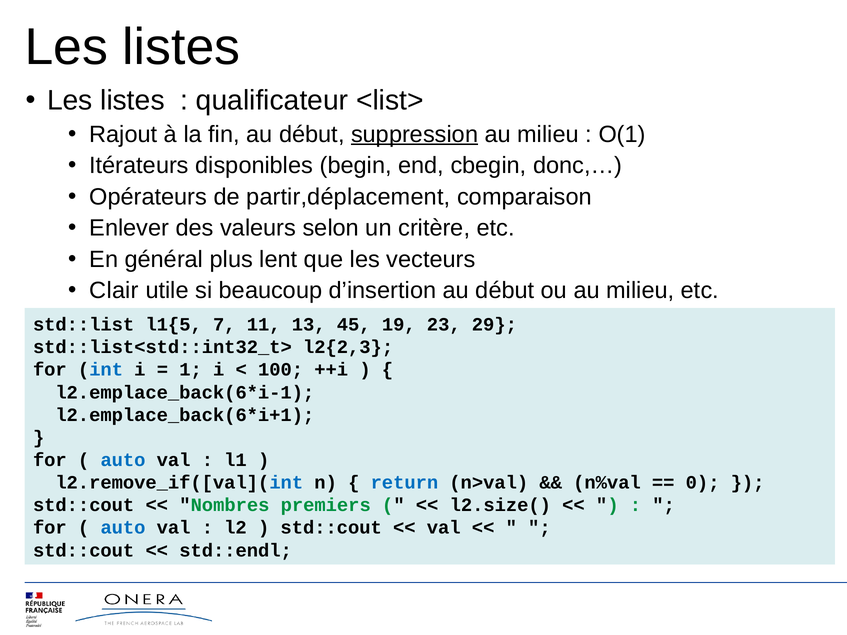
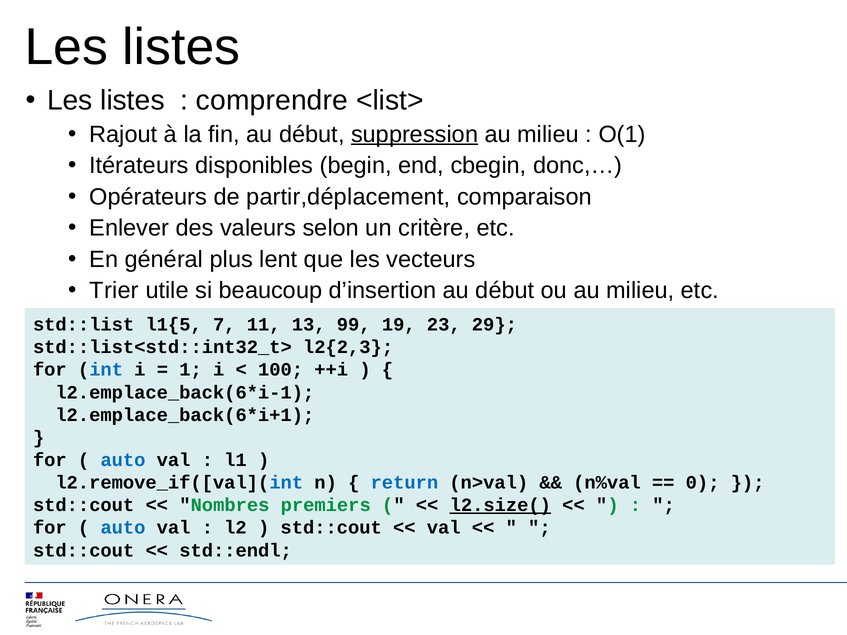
qualificateur: qualificateur -> comprendre (272, 101)
Clair: Clair -> Trier (114, 291)
45: 45 -> 99 (354, 325)
l2.size( underline: none -> present (500, 505)
